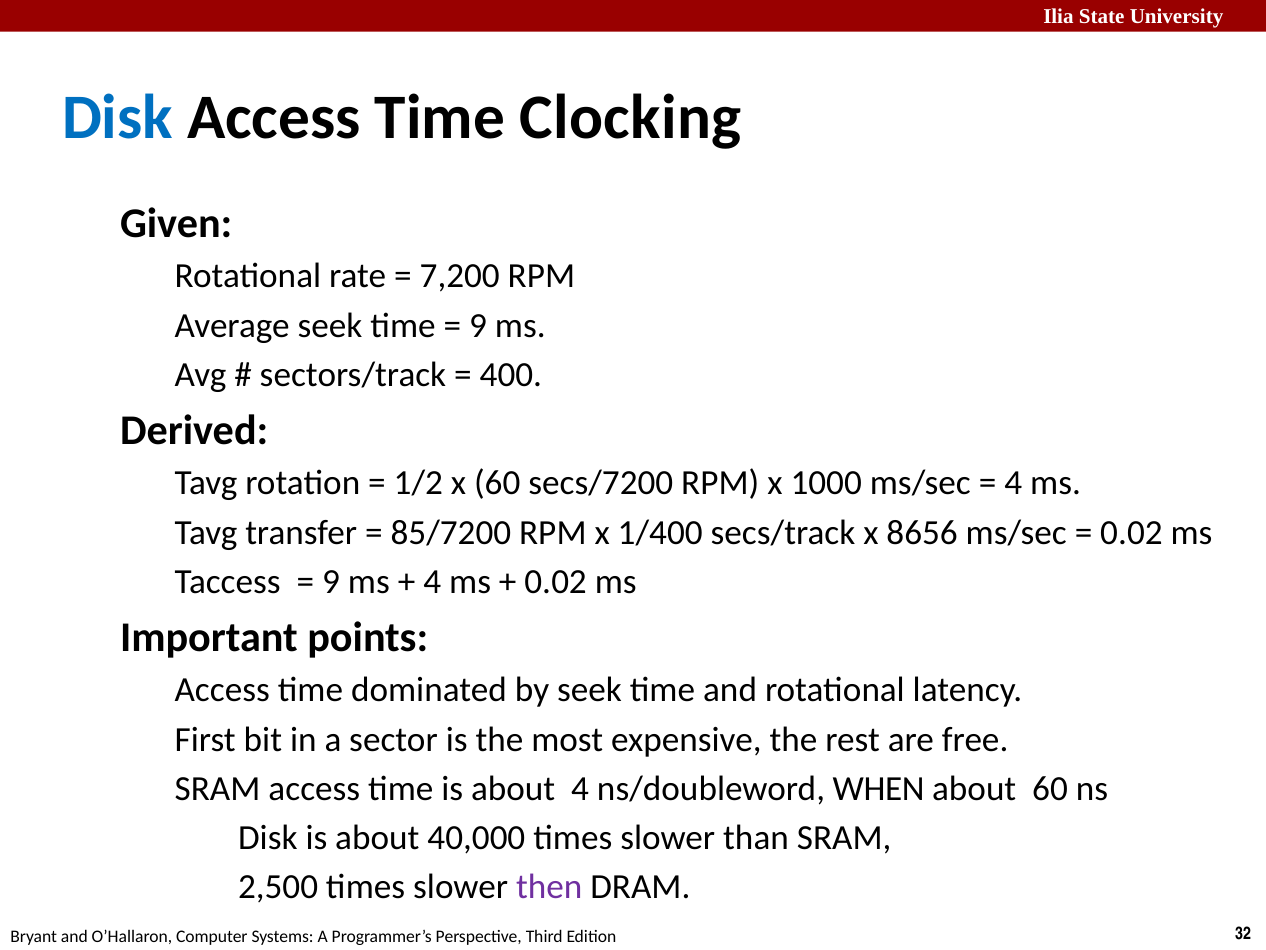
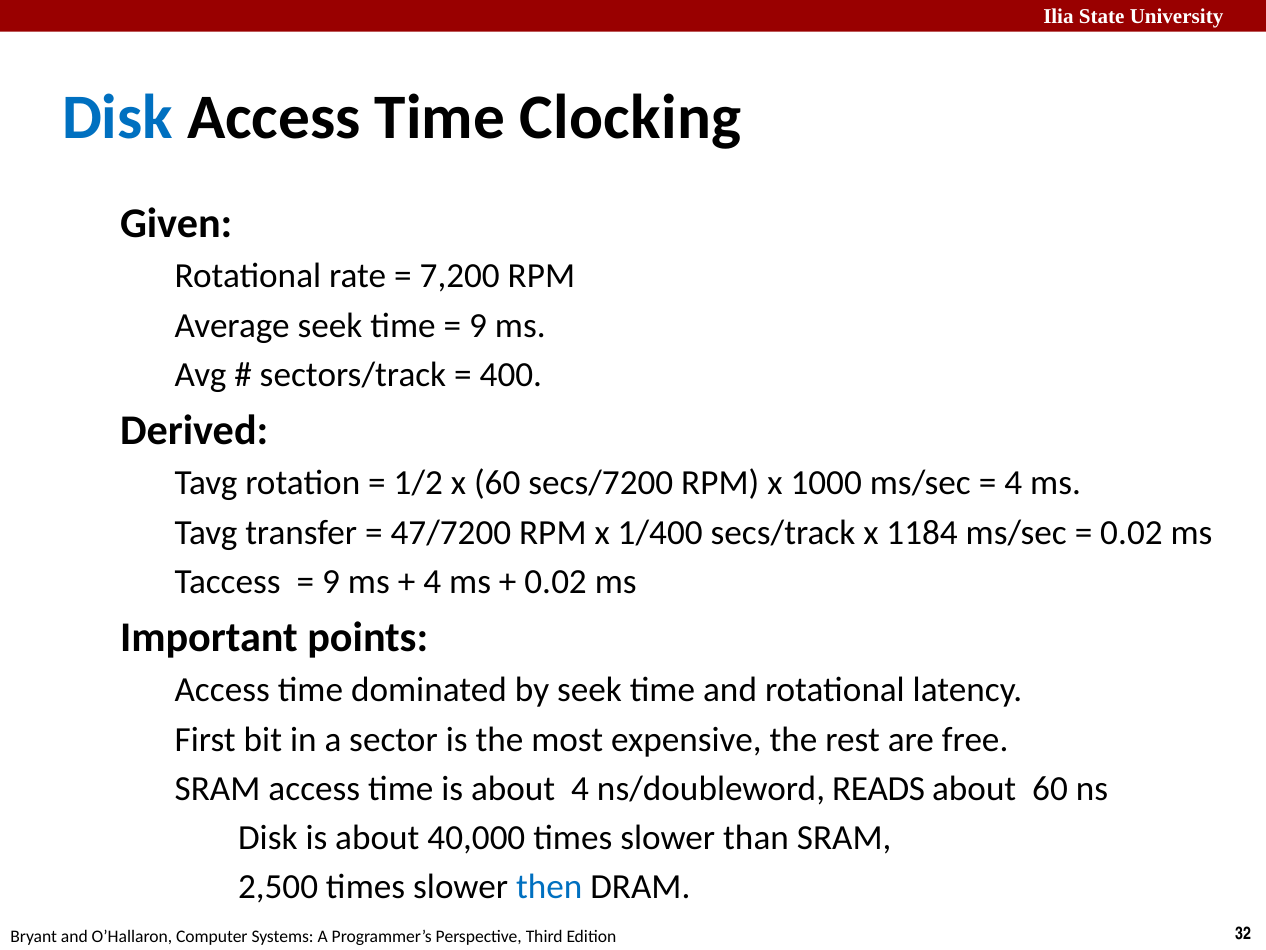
85/7200: 85/7200 -> 47/7200 (451, 532)
8656: 8656 -> 1184 (922, 532)
WHEN: WHEN -> READS (879, 788)
then colour: purple -> blue (549, 887)
